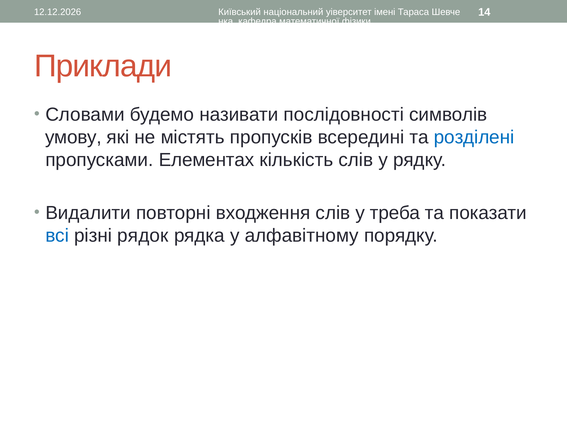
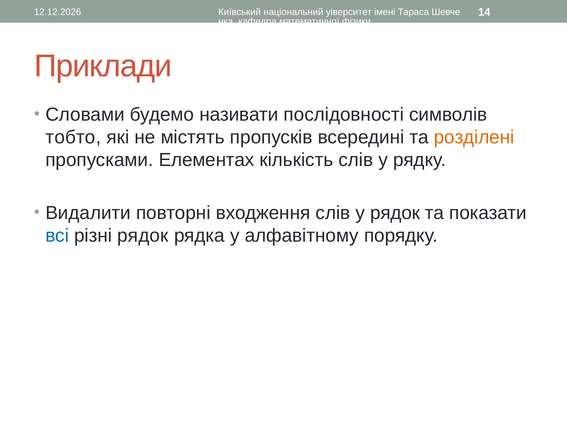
умову: умову -> тобто (73, 137)
розділені colour: blue -> orange (474, 137)
у треба: треба -> рядок (395, 213)
